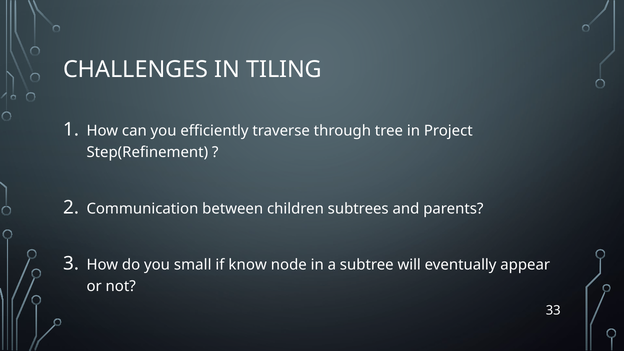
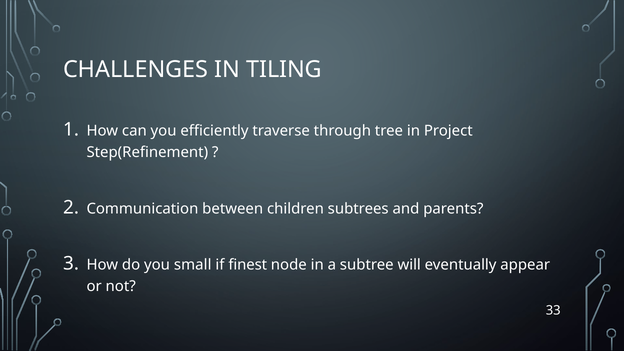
know: know -> finest (248, 265)
